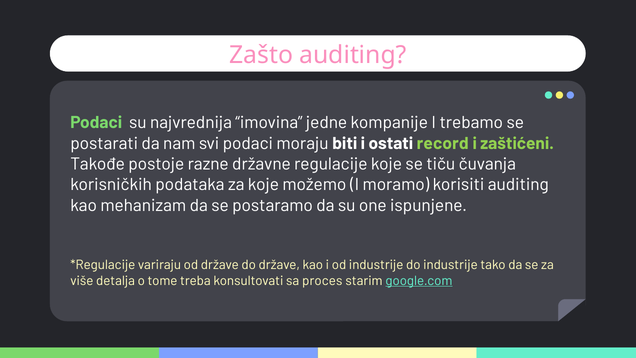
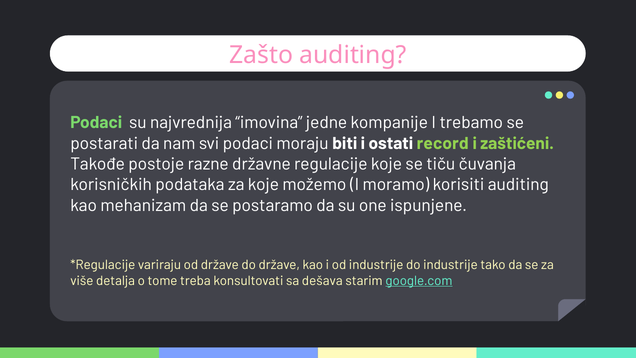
proces: proces -> dešava (322, 280)
